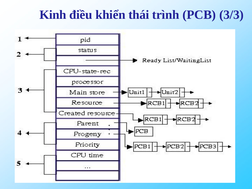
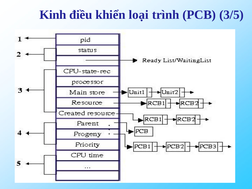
thái: thái -> loại (139, 15)
3/3: 3/3 -> 3/5 (231, 15)
